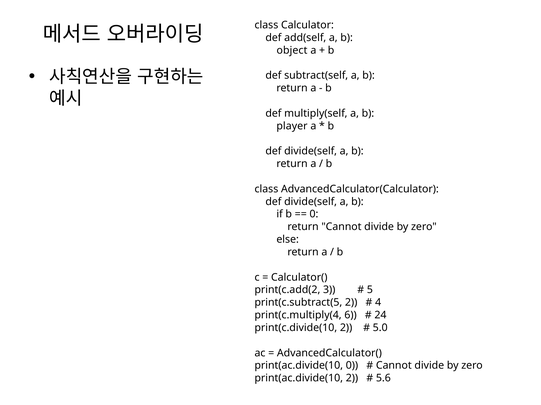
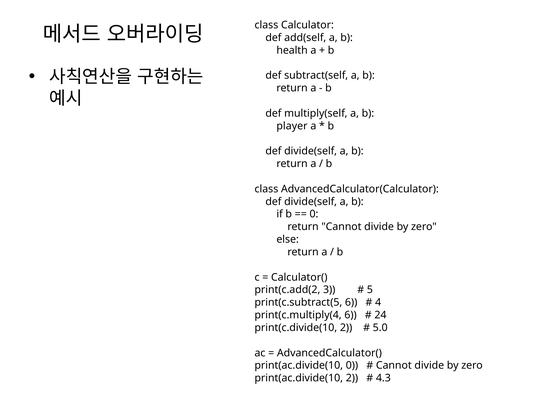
object: object -> health (292, 50)
print(c.subtract(5 2: 2 -> 6 (351, 303)
5.6: 5.6 -> 4.3 (383, 379)
